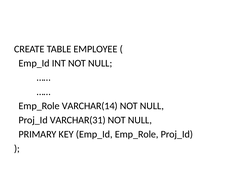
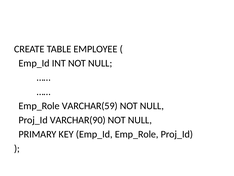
VARCHAR(14: VARCHAR(14 -> VARCHAR(59 (90, 106)
VARCHAR(31: VARCHAR(31 -> VARCHAR(90 (78, 120)
